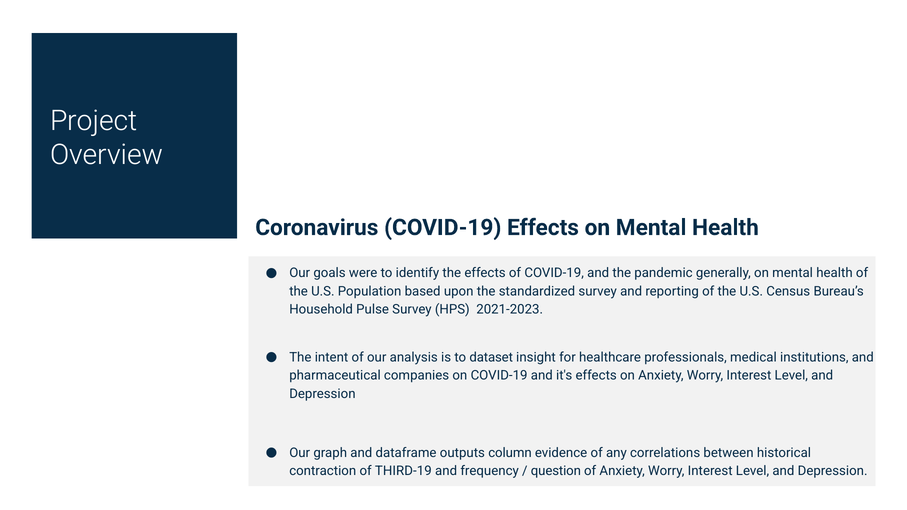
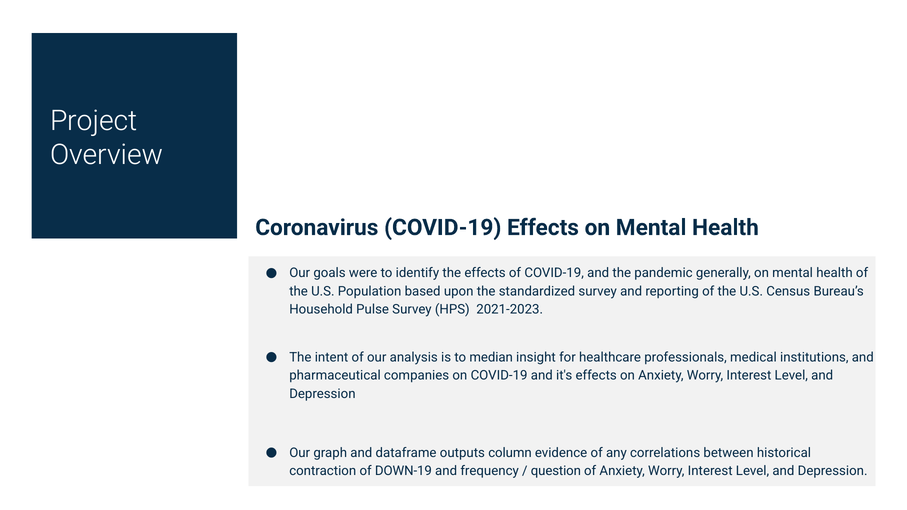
dataset: dataset -> median (491, 357)
THIRD-19: THIRD-19 -> DOWN-19 (403, 471)
